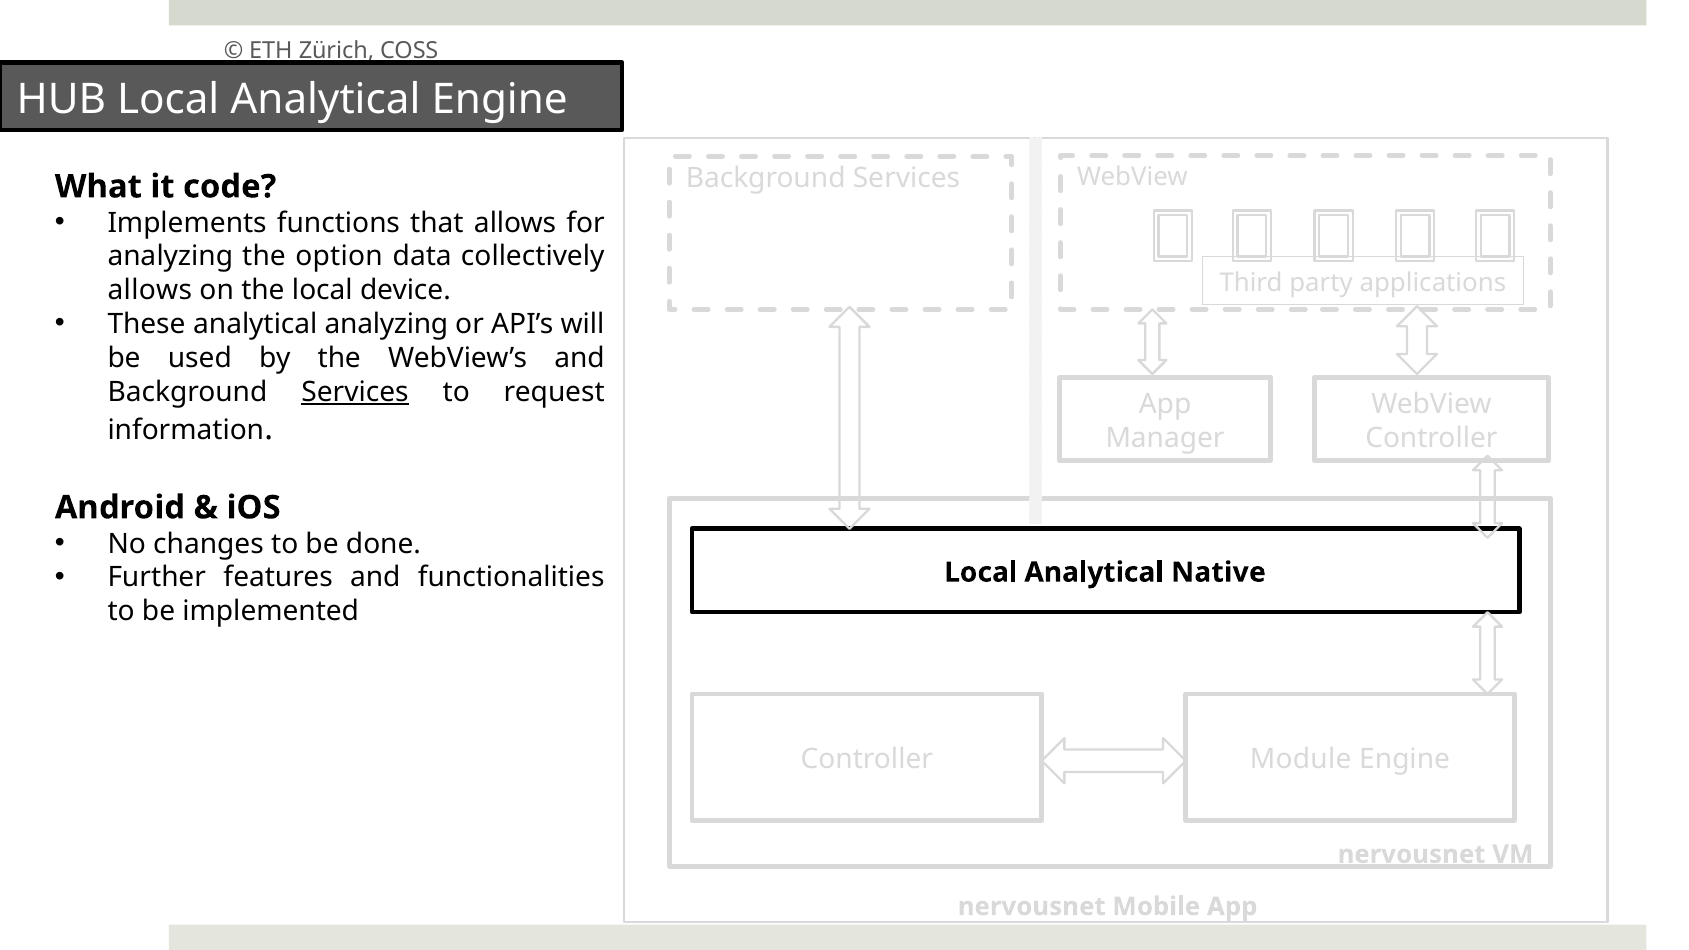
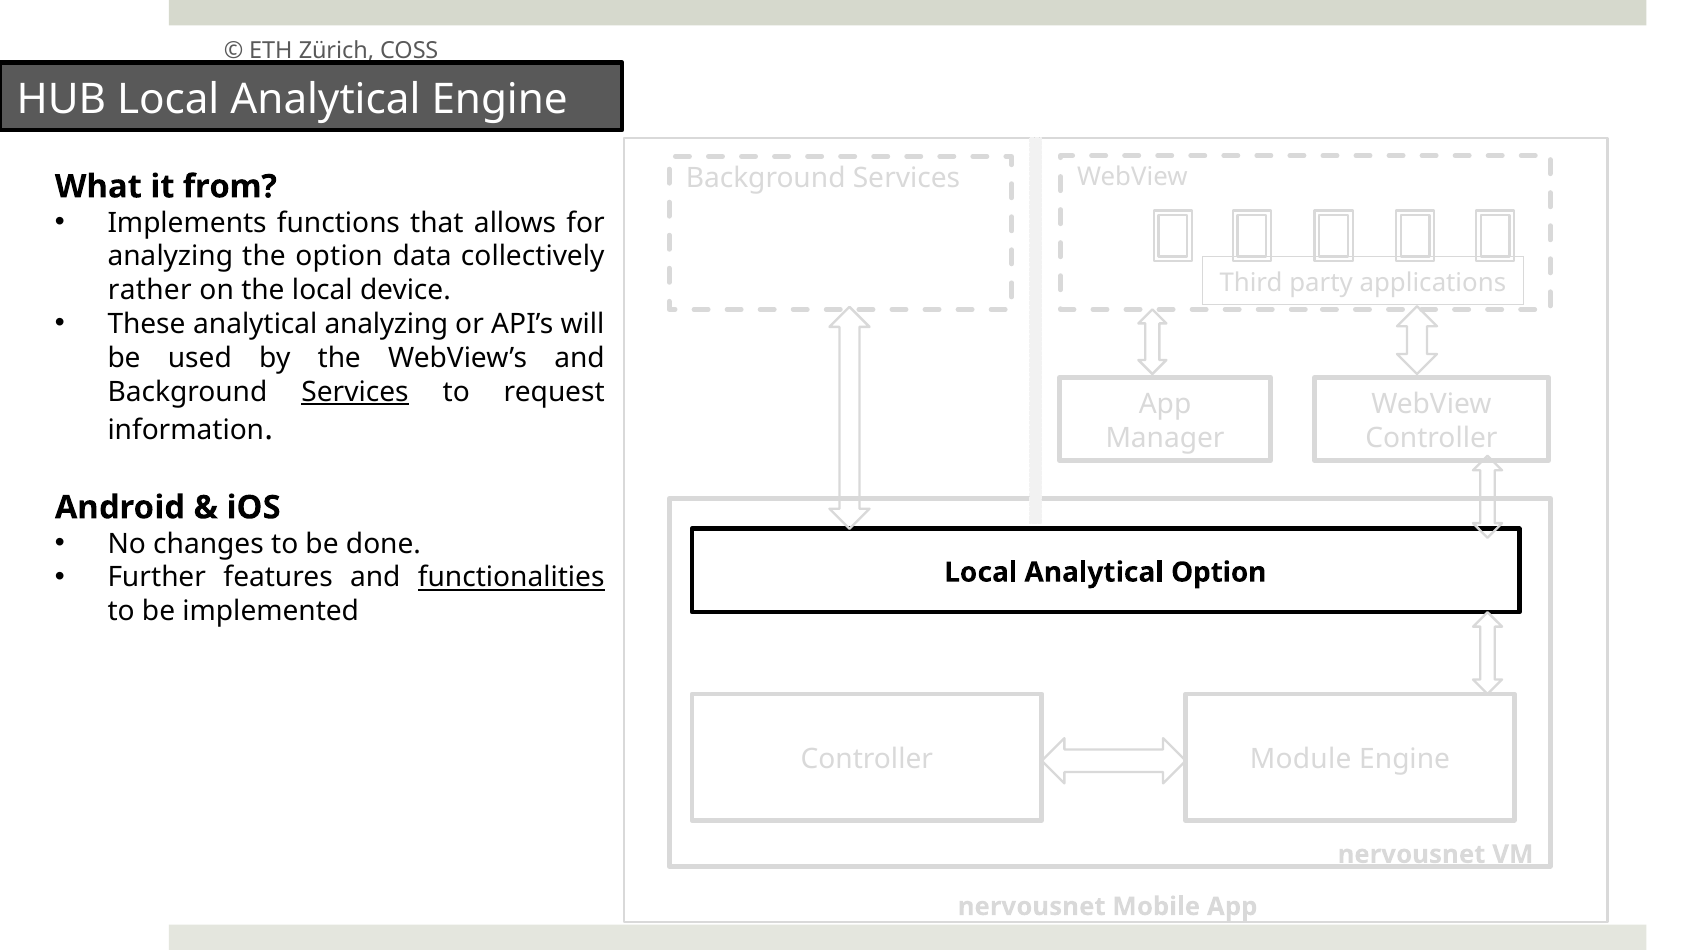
code: code -> from (230, 187)
allows: allows -> rather (150, 290)
functionalities underline: none -> present (511, 578)
Analytical Native: Native -> Option (1219, 572)
